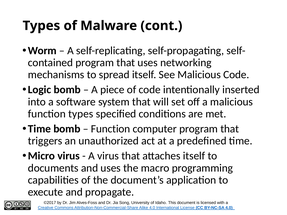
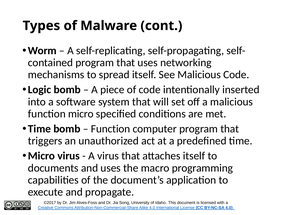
function types: types -> micro (81, 114)
